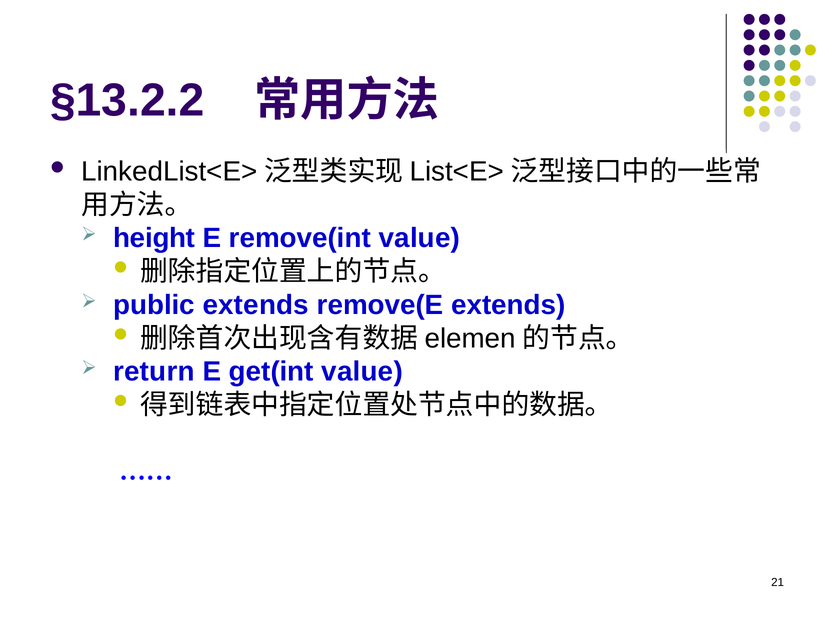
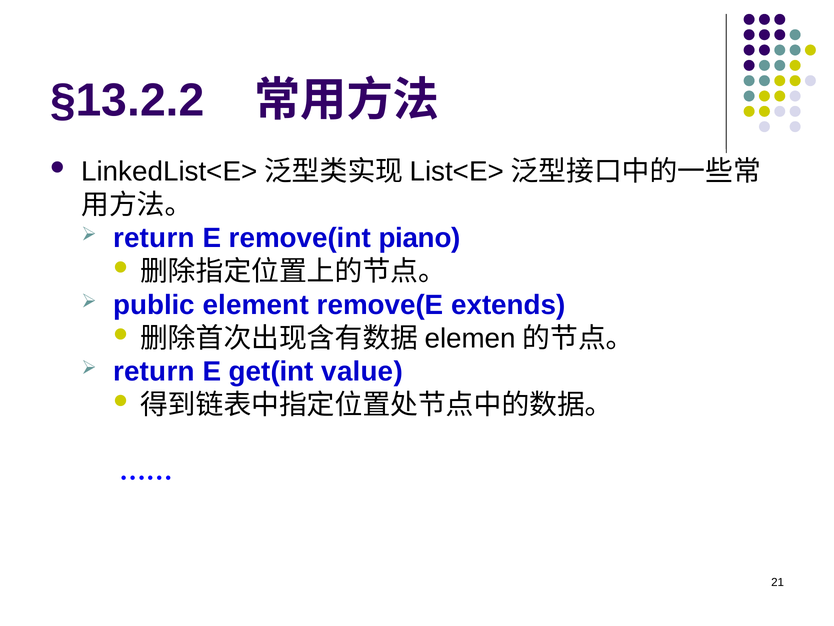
height: height -> return (154, 238)
remove(int value: value -> piano (420, 238)
public extends: extends -> element (256, 305)
